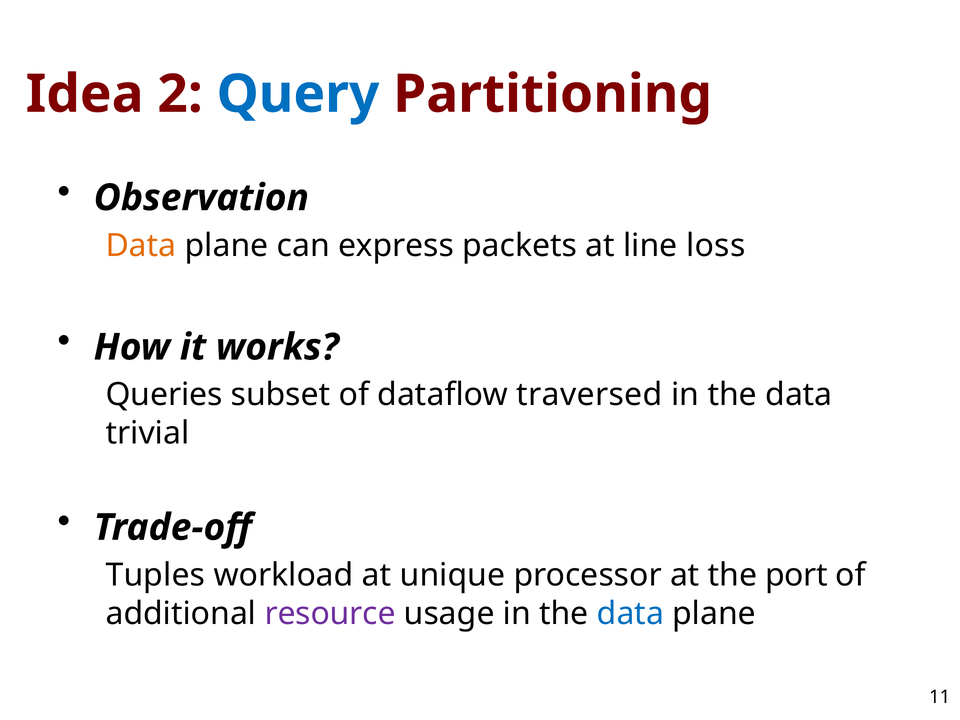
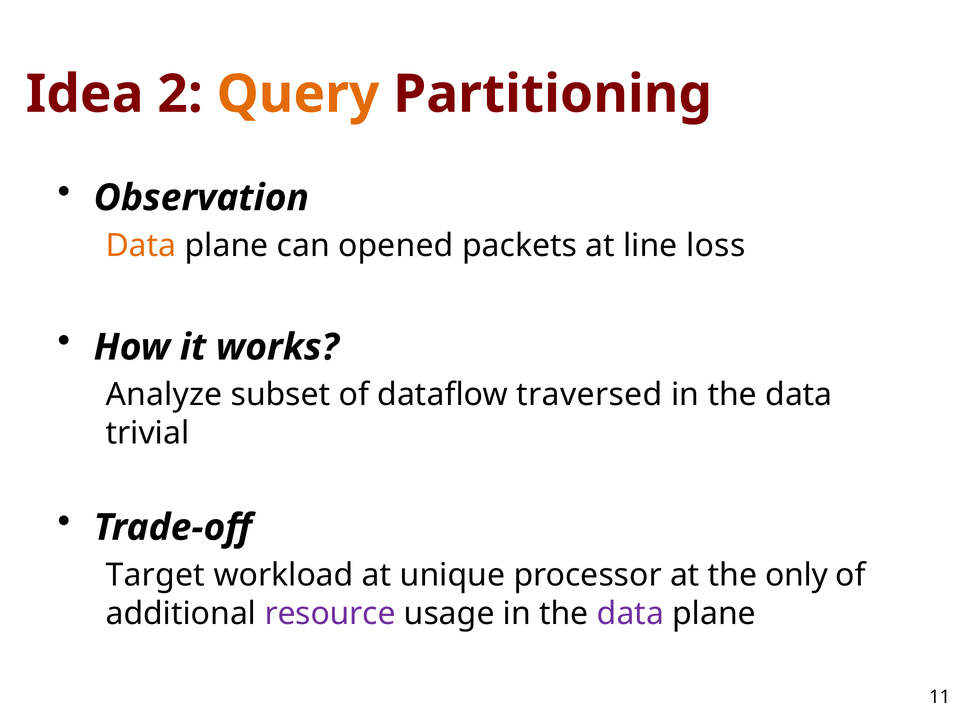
Query colour: blue -> orange (298, 94)
express: express -> opened (396, 245)
Queries: Queries -> Analyze (164, 395)
Tuples: Tuples -> Target (155, 575)
port: port -> only (797, 575)
data colour: blue -> purple (630, 614)
